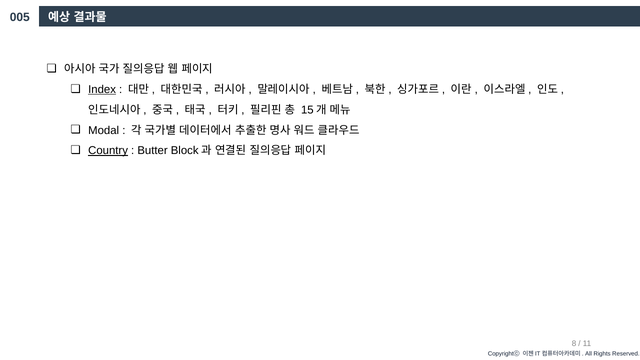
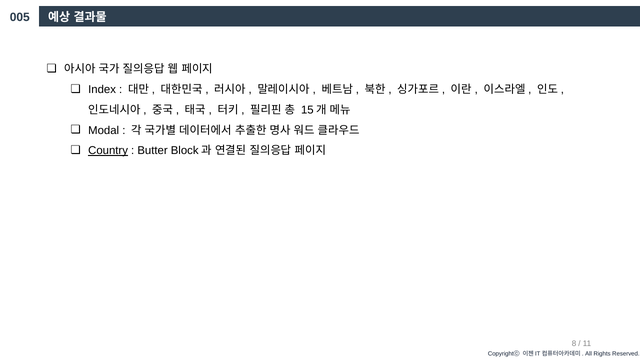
Index underline: present -> none (102, 89)
